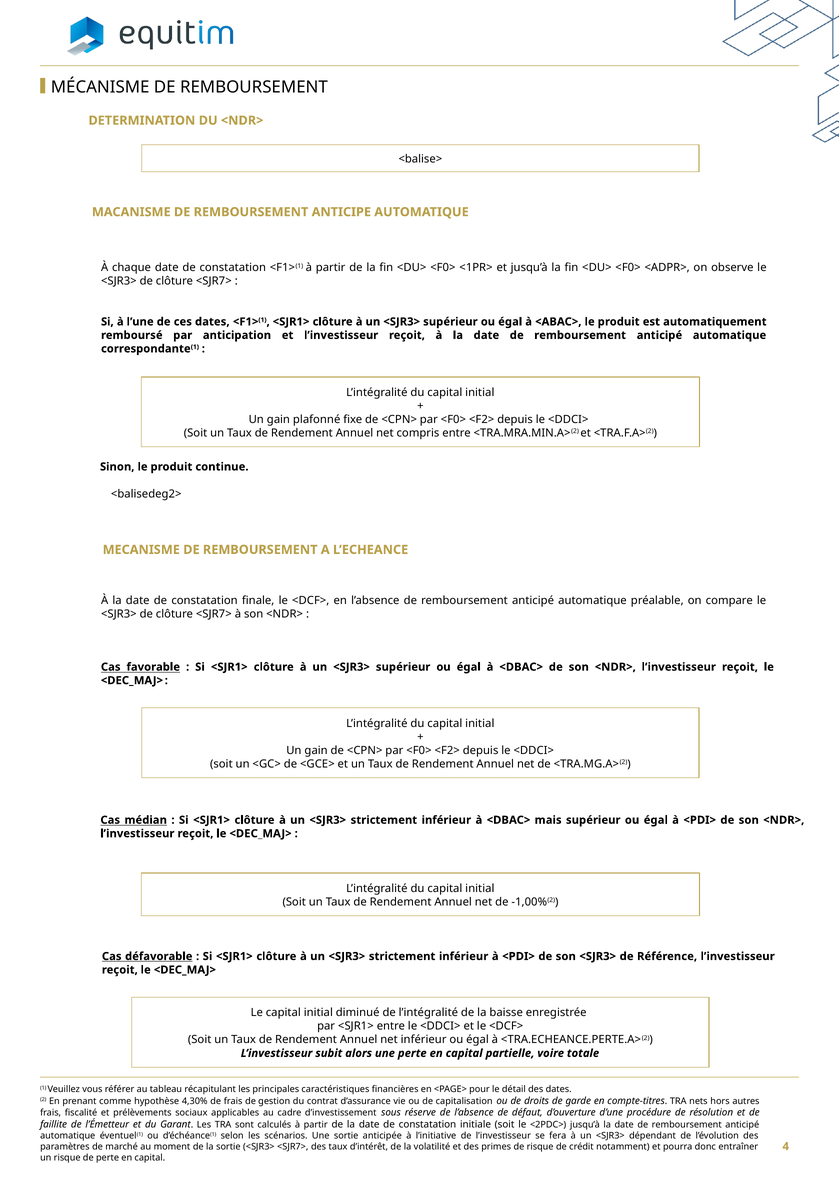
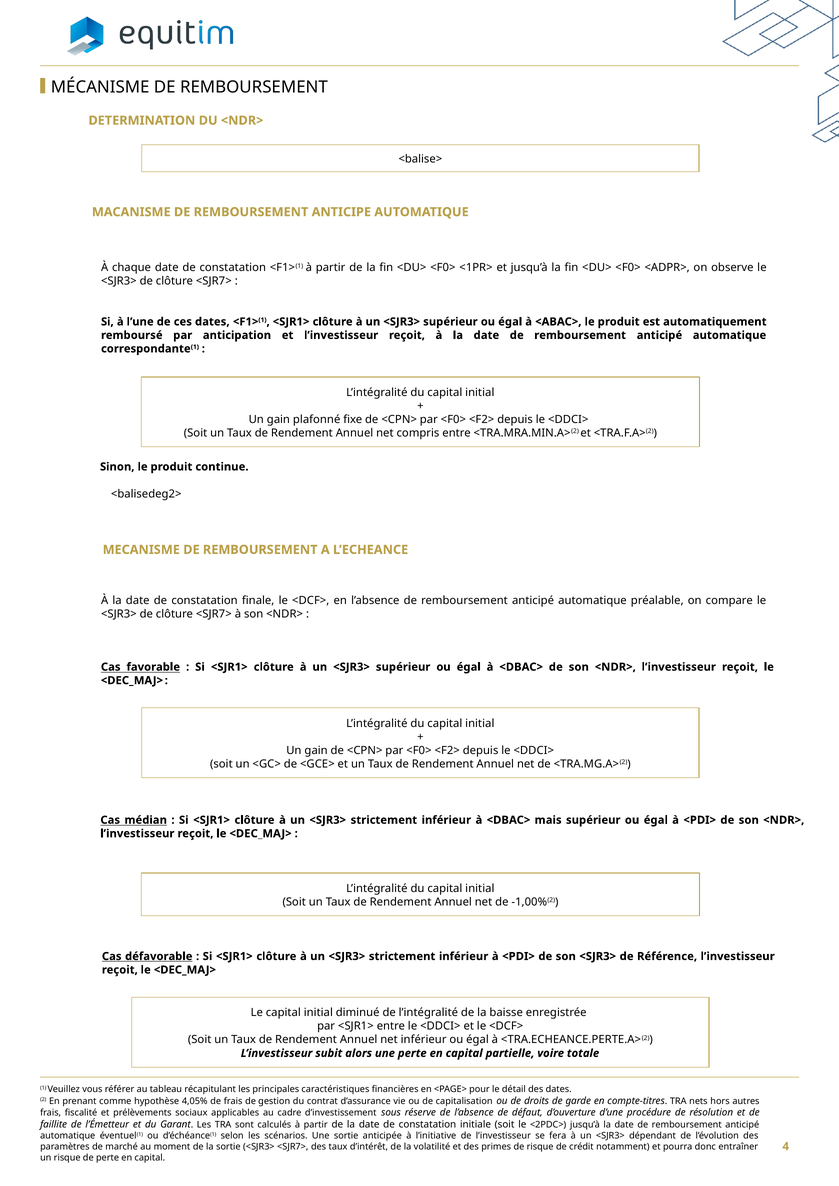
4,30%: 4,30% -> 4,05% (195, 1102)
